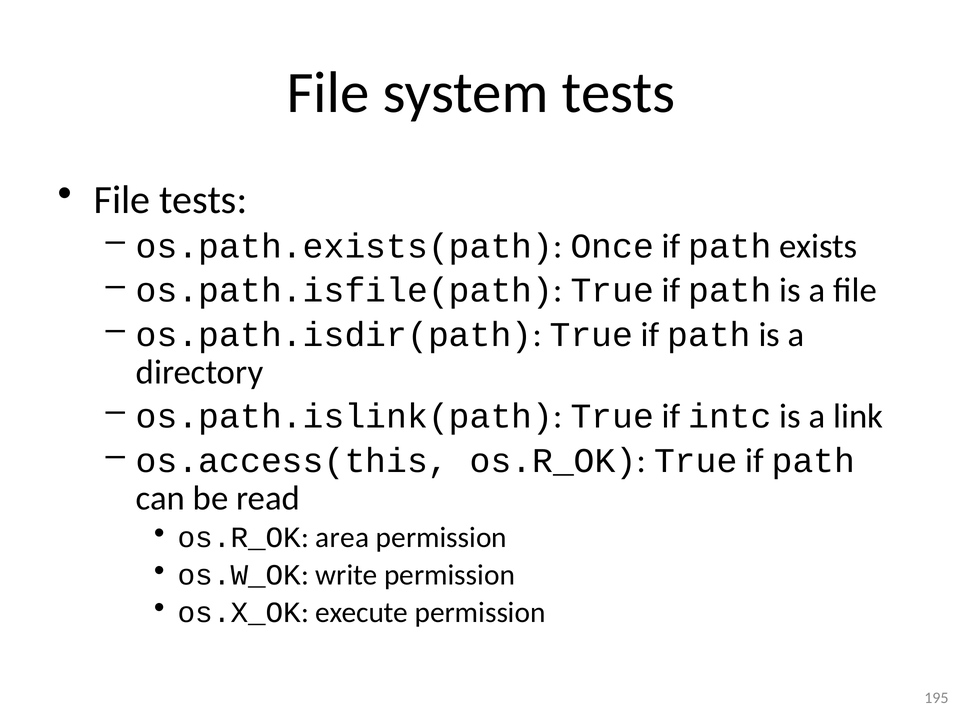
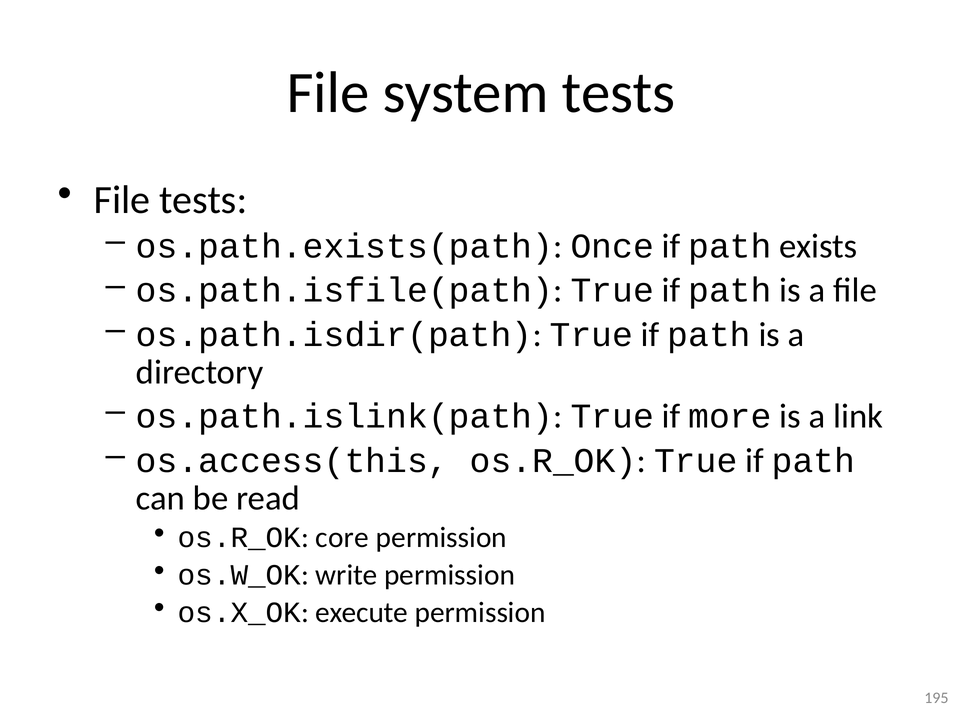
intc: intc -> more (730, 417)
area: area -> core (342, 538)
